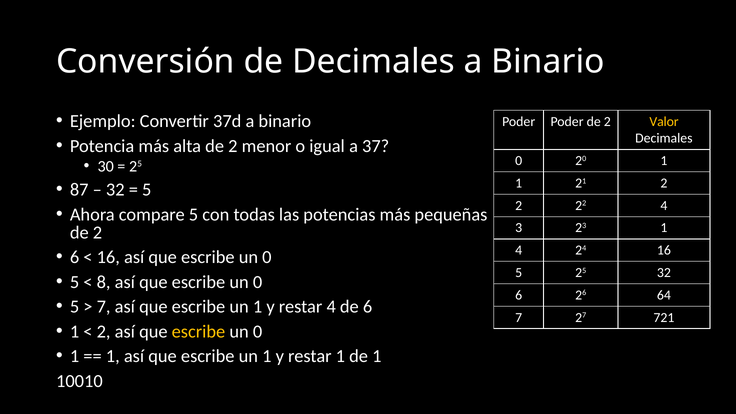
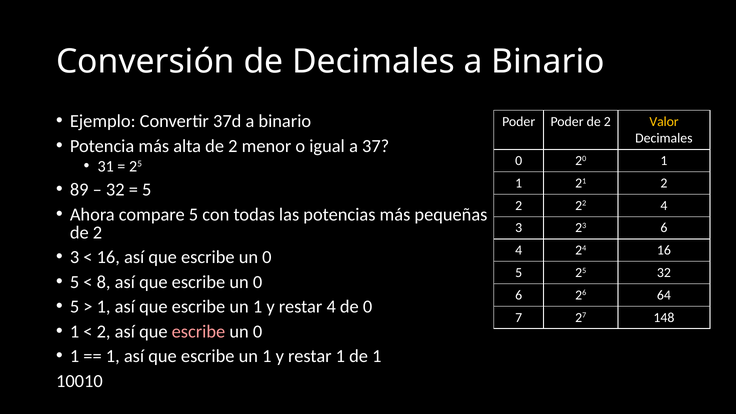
30: 30 -> 31 (106, 166)
87: 87 -> 89 (79, 190)
23 1: 1 -> 6 (664, 228)
6: 6 -> 3 (75, 257)
7: 7 -> 1 (104, 307)
de 6: 6 -> 0 (368, 307)
721: 721 -> 148 (664, 317)
escribe colour: yellow -> pink (198, 332)
